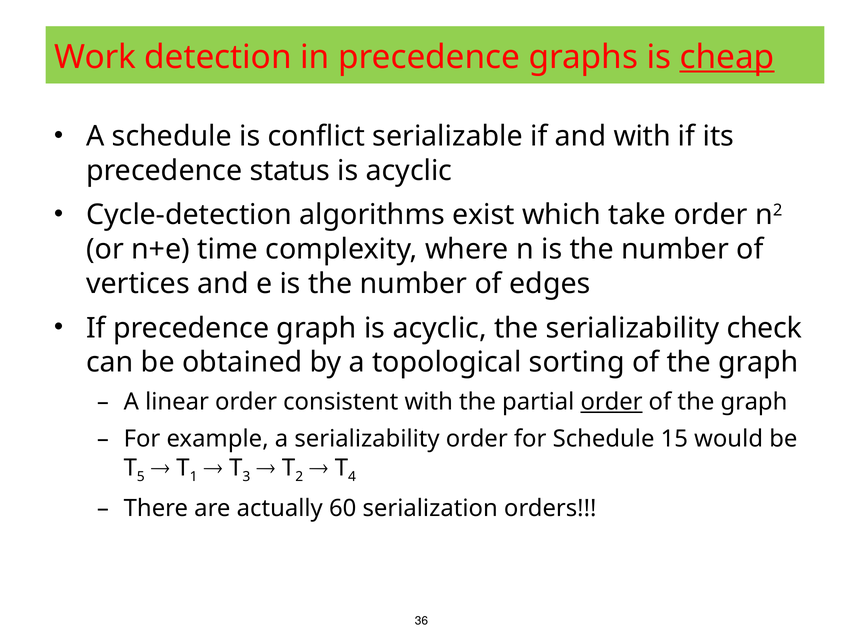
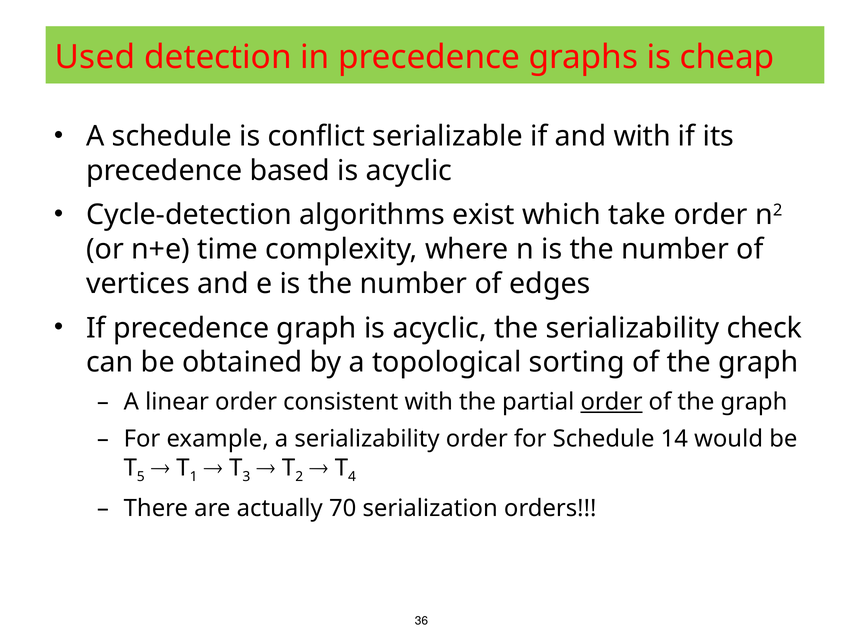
Work: Work -> Used (95, 57)
cheap underline: present -> none (727, 57)
status: status -> based (290, 171)
15: 15 -> 14 (674, 439)
60: 60 -> 70 (343, 508)
